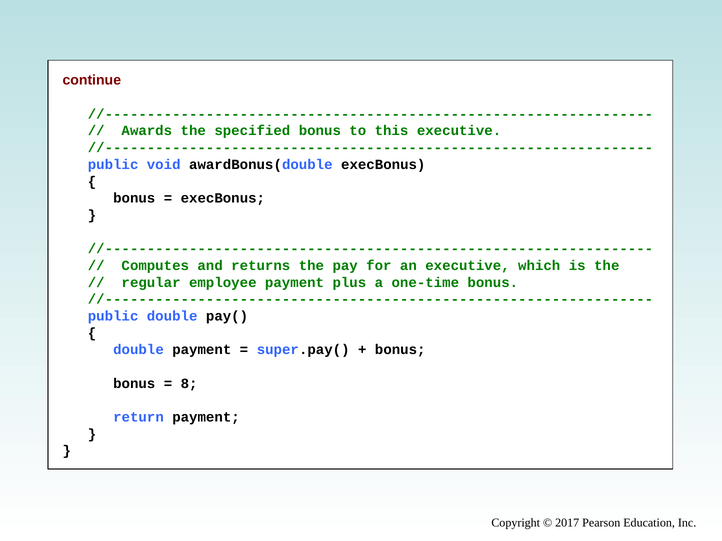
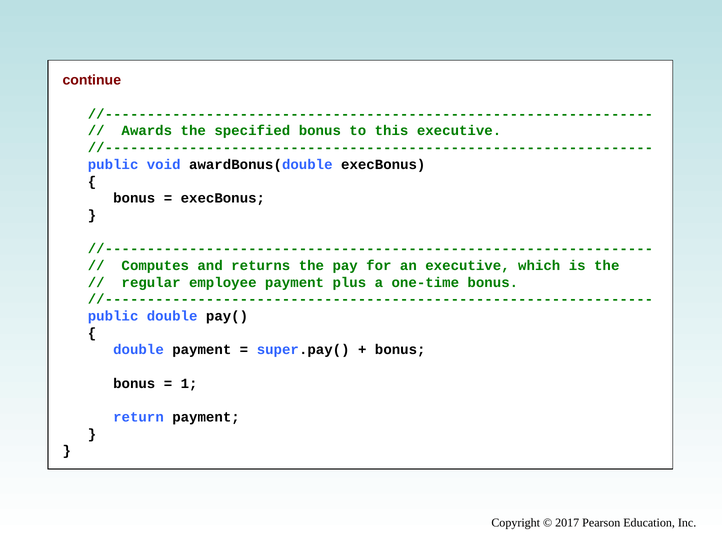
8: 8 -> 1 (189, 384)
